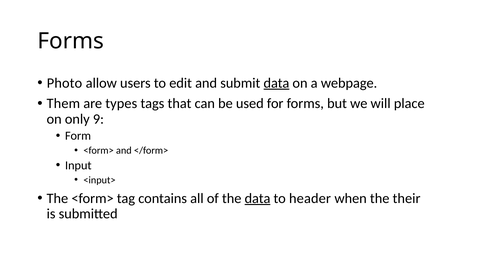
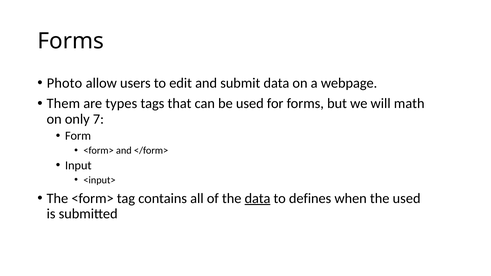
data underline: present -> none (276, 83)
place: place -> math (409, 104)
9: 9 -> 7 (98, 119)
header: header -> defines (310, 198)
the their: their -> used (407, 198)
